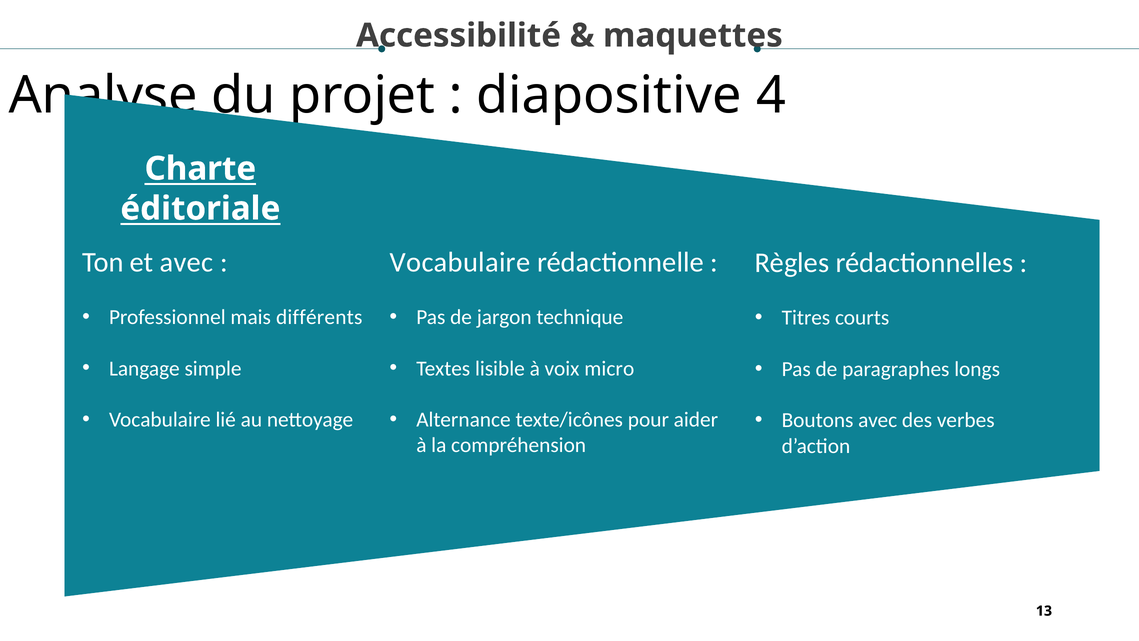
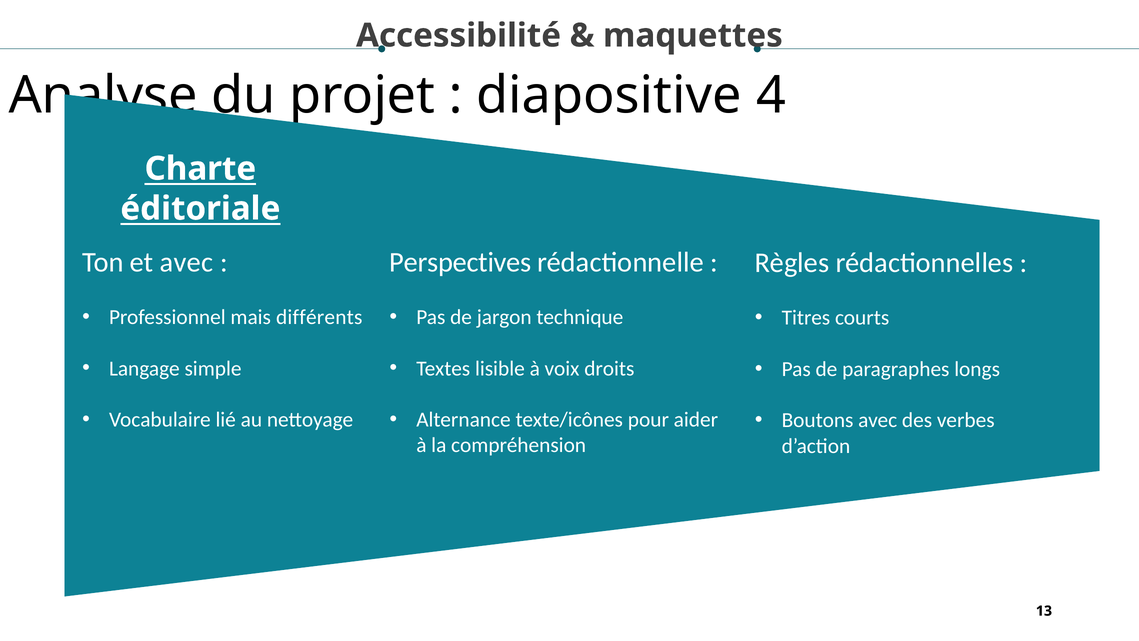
Vocabulaire: Vocabulaire -> Perspectives (460, 262)
micro: micro -> droits (609, 368)
